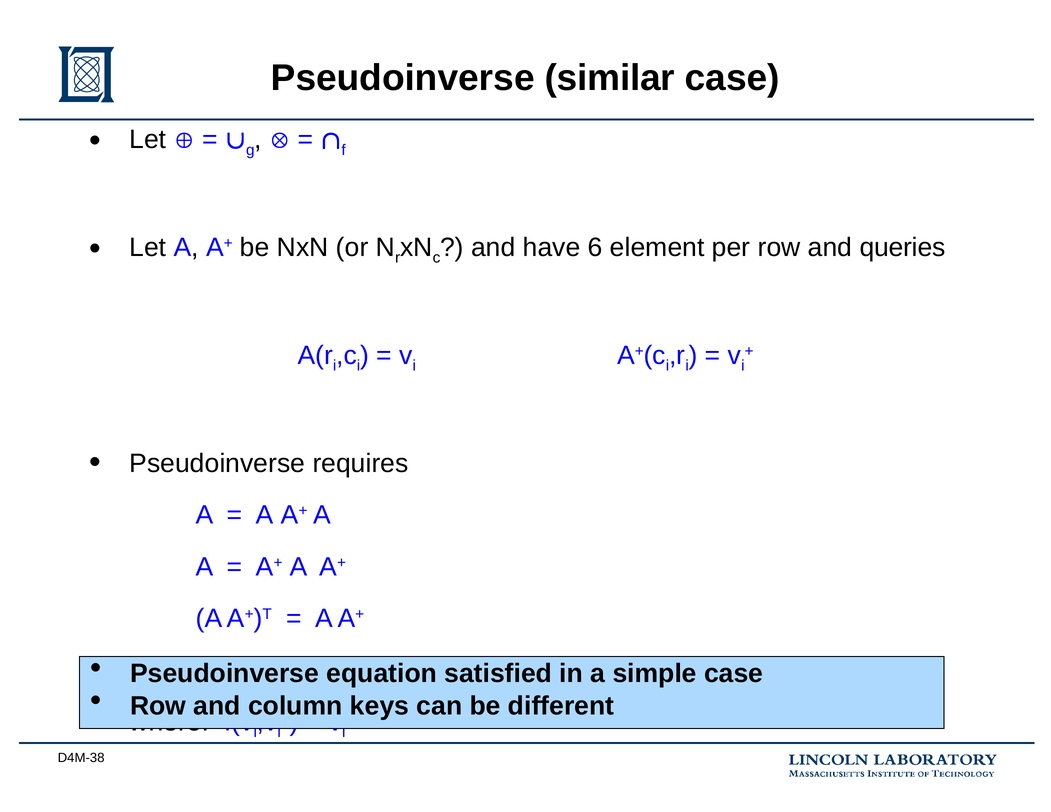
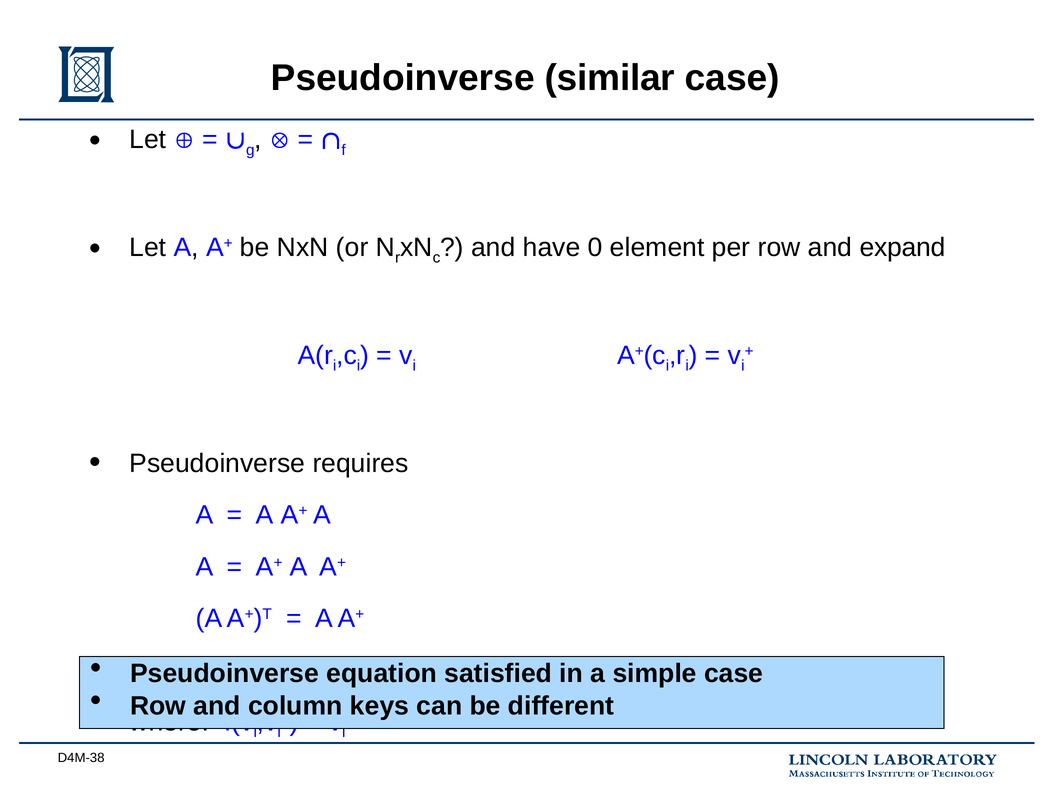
6: 6 -> 0 (595, 248)
queries: queries -> expand (902, 248)
